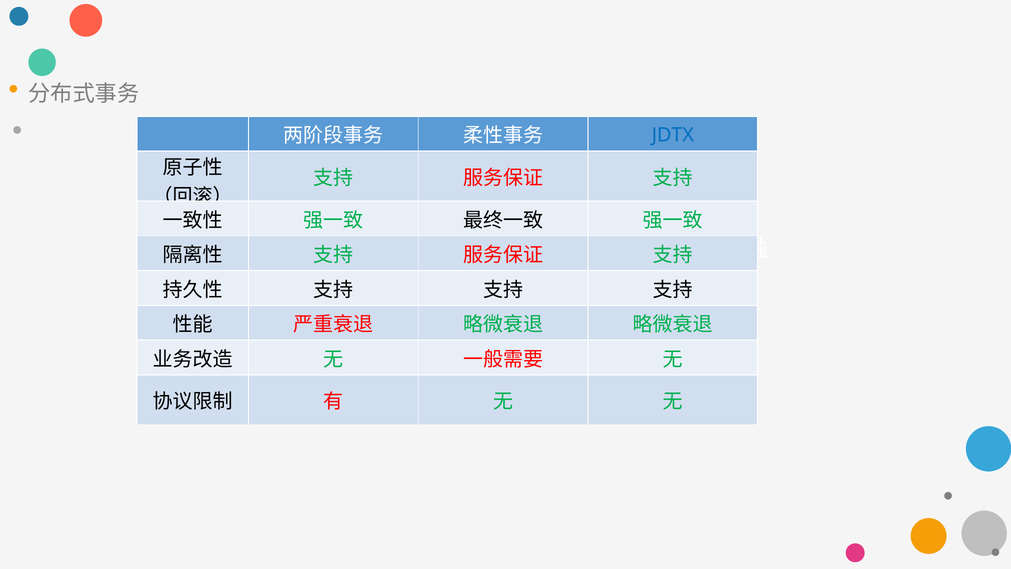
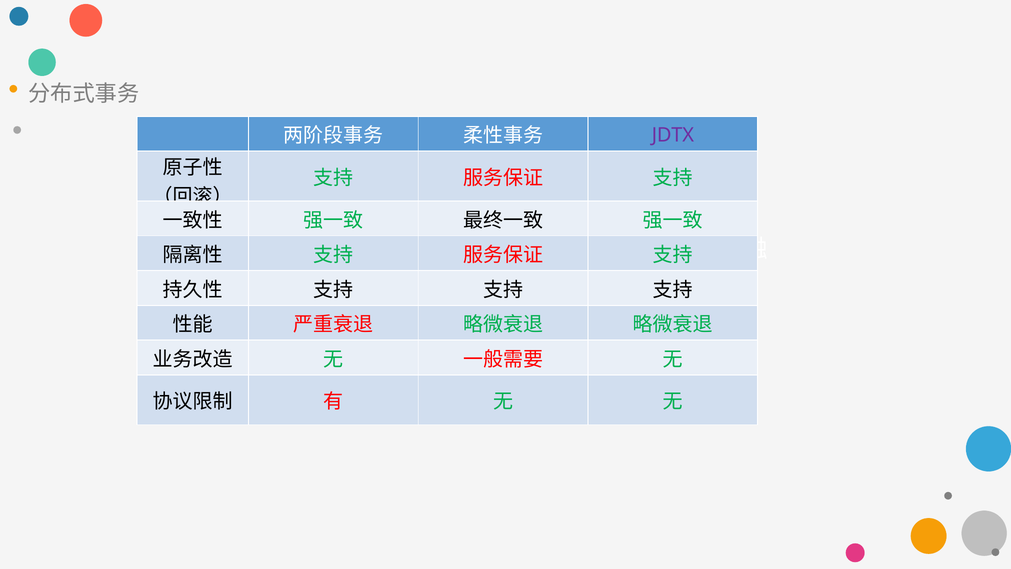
JDTX colour: blue -> purple (673, 135)
